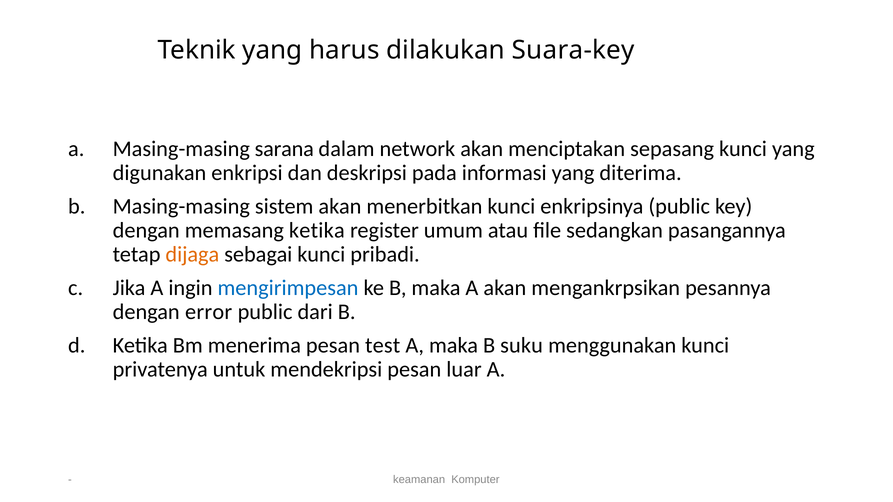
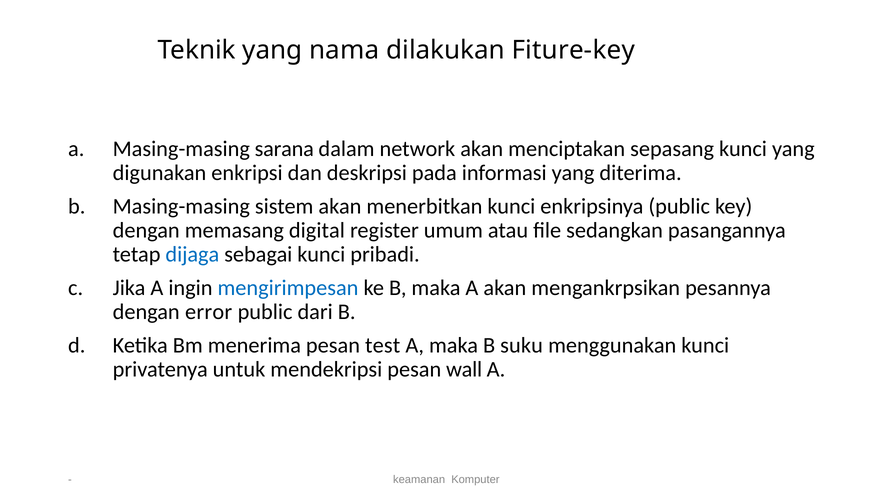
harus: harus -> nama (344, 50)
Suara-key: Suara-key -> Fiture-key (573, 50)
memasang ketika: ketika -> digital (317, 231)
dijaga colour: orange -> blue (192, 255)
luar: luar -> wall (464, 370)
